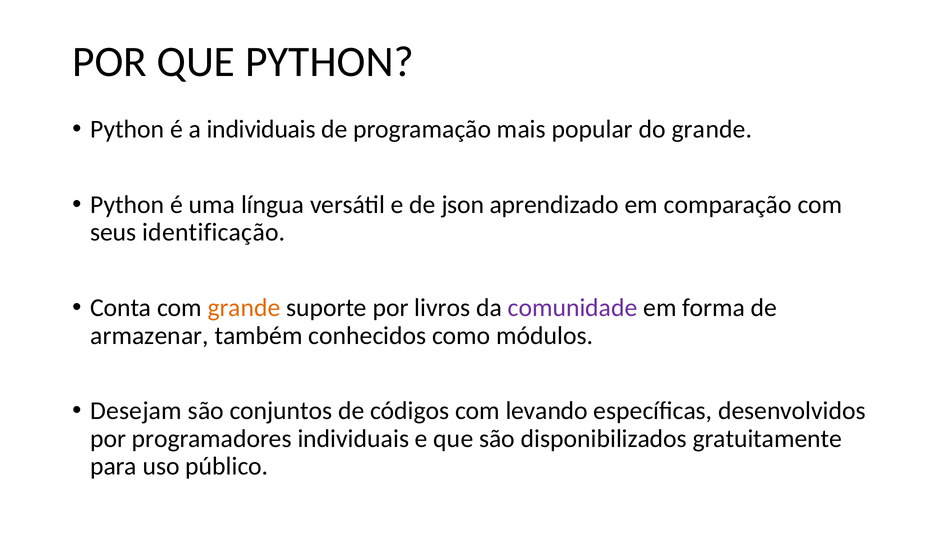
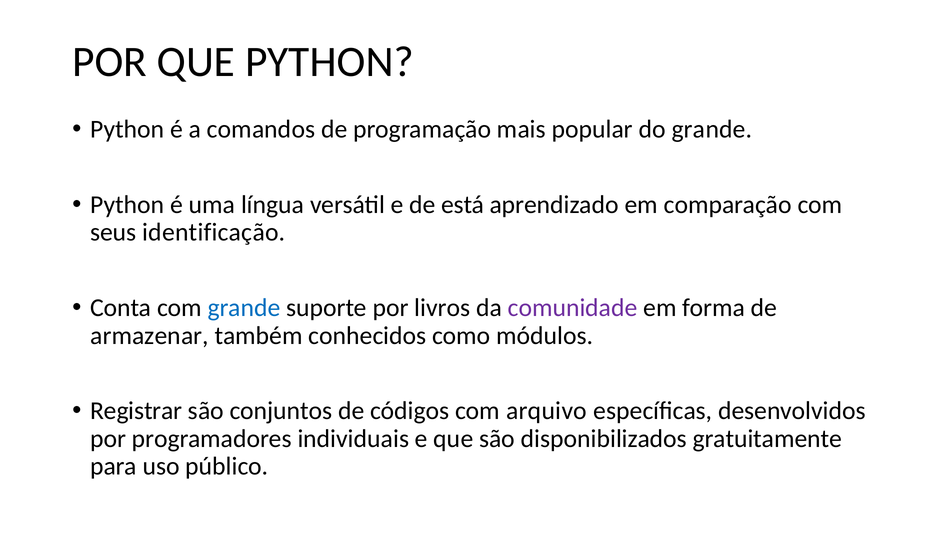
a individuais: individuais -> comandos (261, 129)
json: json -> está (463, 205)
grande colour: orange -> blue (244, 308)
Desejam: Desejam -> Registrar (136, 411)
levando: levando -> arquivo (547, 411)
